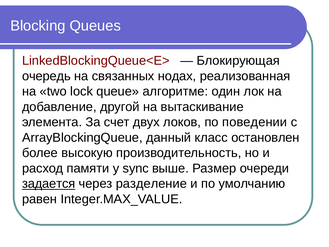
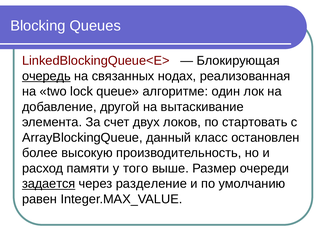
очередь underline: none -> present (46, 76)
поведении: поведении -> стартовать (255, 122)
sync: sync -> того (136, 168)
